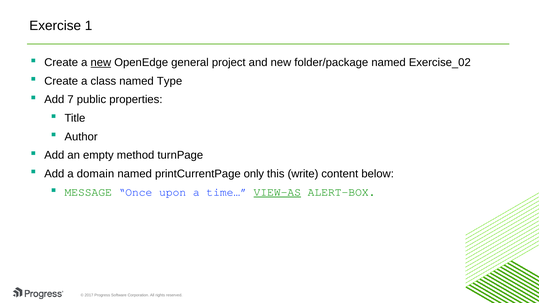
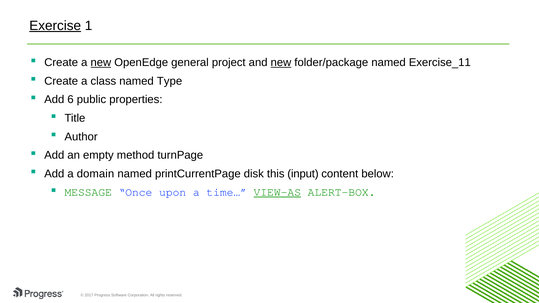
Exercise underline: none -> present (55, 26)
new underline: none -> present (281, 63)
Exercise_02: Exercise_02 -> Exercise_11 (440, 63)
7: 7 -> 6 (71, 100)
only: only -> disk (254, 174)
write: write -> input (303, 174)
